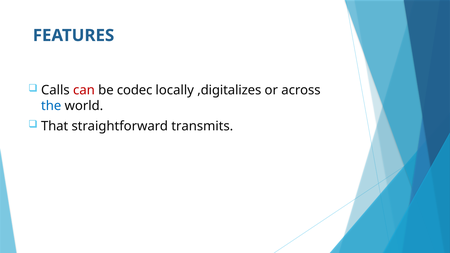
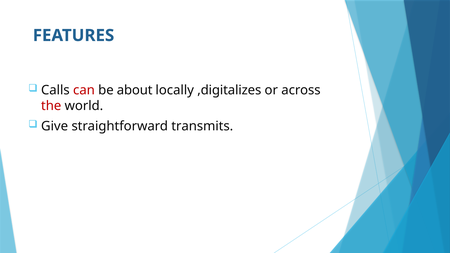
codec: codec -> about (135, 90)
the colour: blue -> red (51, 106)
That: That -> Give (55, 126)
